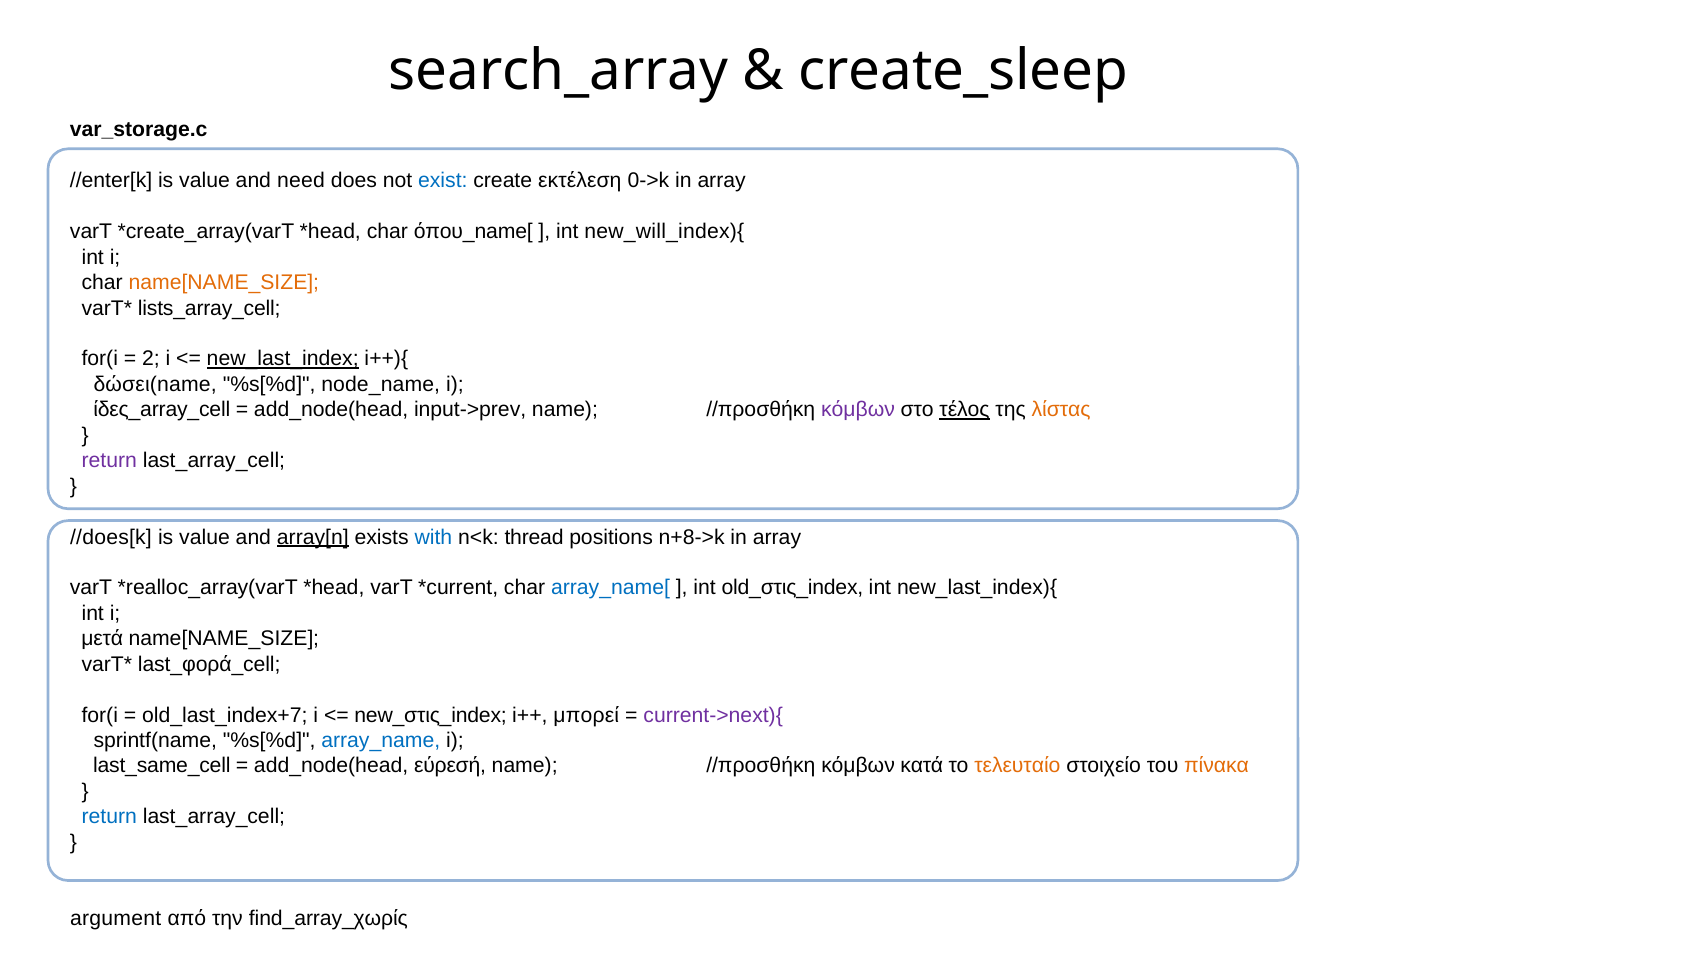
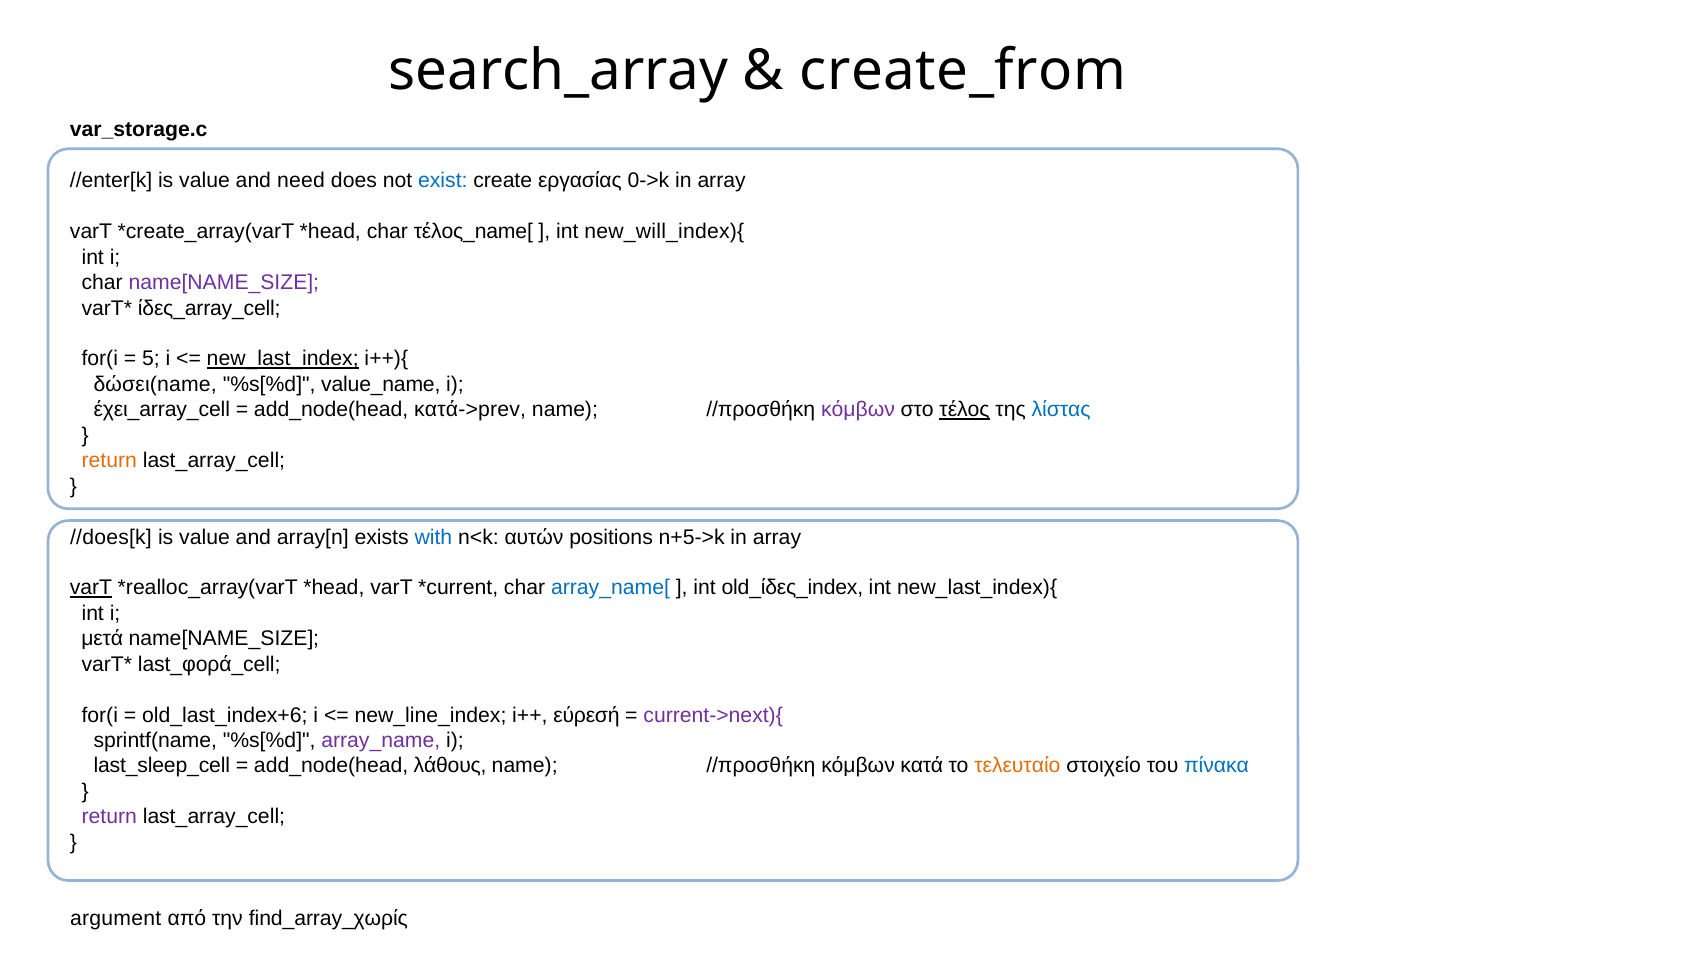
create_sleep: create_sleep -> create_from (963, 71)
εκτέλεση: εκτέλεση -> εργασίας (580, 181)
όπου_name[: όπου_name[ -> τέλος_name[ (473, 232)
name[NAME_SIZE colour: orange -> purple (224, 283)
lists_array_cell: lists_array_cell -> ίδες_array_cell (209, 308)
2: 2 -> 5 (151, 359)
node_name: node_name -> value_name (381, 385)
ίδες_array_cell: ίδες_array_cell -> έχει_array_cell (162, 410)
input->prev: input->prev -> κατά->prev (470, 410)
λίστας colour: orange -> blue (1061, 410)
return colour: purple -> orange (109, 461)
array[n underline: present -> none (313, 537)
thread: thread -> αυτών (534, 537)
n+8->k: n+8->k -> n+5->k (692, 537)
varT underline: none -> present (91, 588)
old_στις_index: old_στις_index -> old_ίδες_index (792, 588)
old_last_index+7: old_last_index+7 -> old_last_index+6 (225, 716)
new_στις_index: new_στις_index -> new_line_index (430, 716)
μπορεί: μπορεί -> εύρεσή (586, 716)
array_name colour: blue -> purple (381, 741)
last_same_cell: last_same_cell -> last_sleep_cell (162, 766)
εύρεσή: εύρεσή -> λάθους (450, 766)
πίνακα colour: orange -> blue (1217, 766)
return colour: blue -> purple (109, 817)
